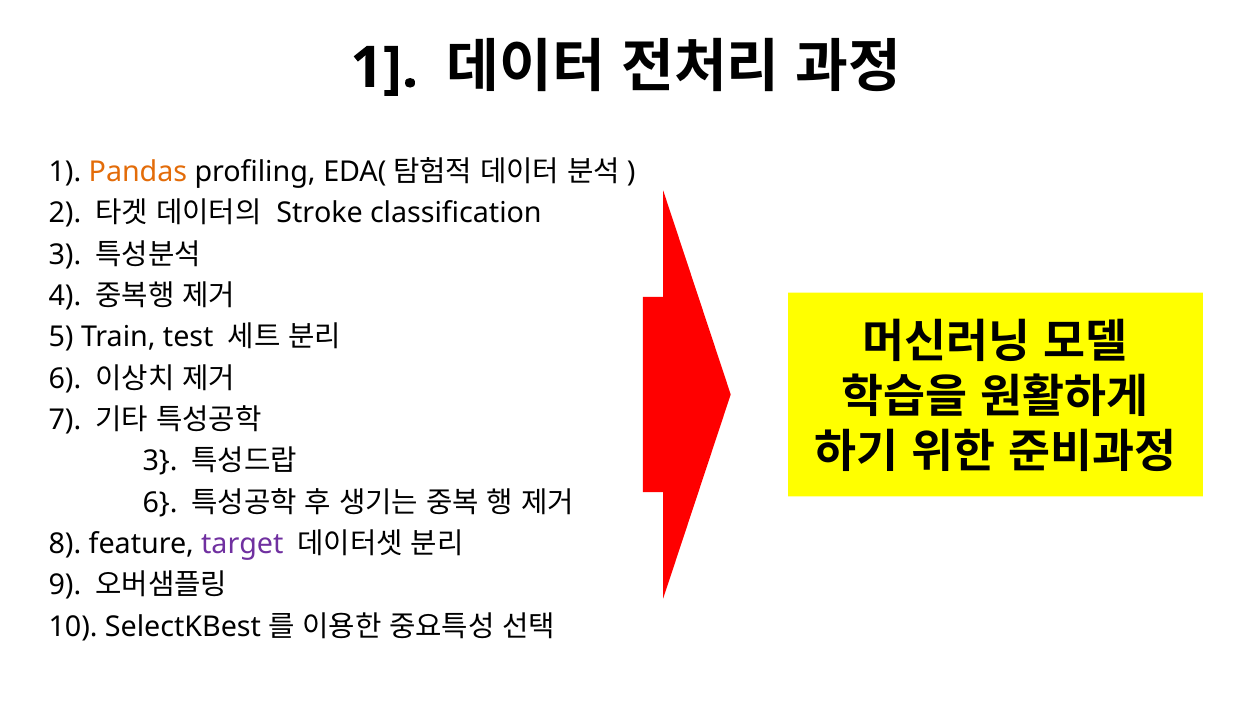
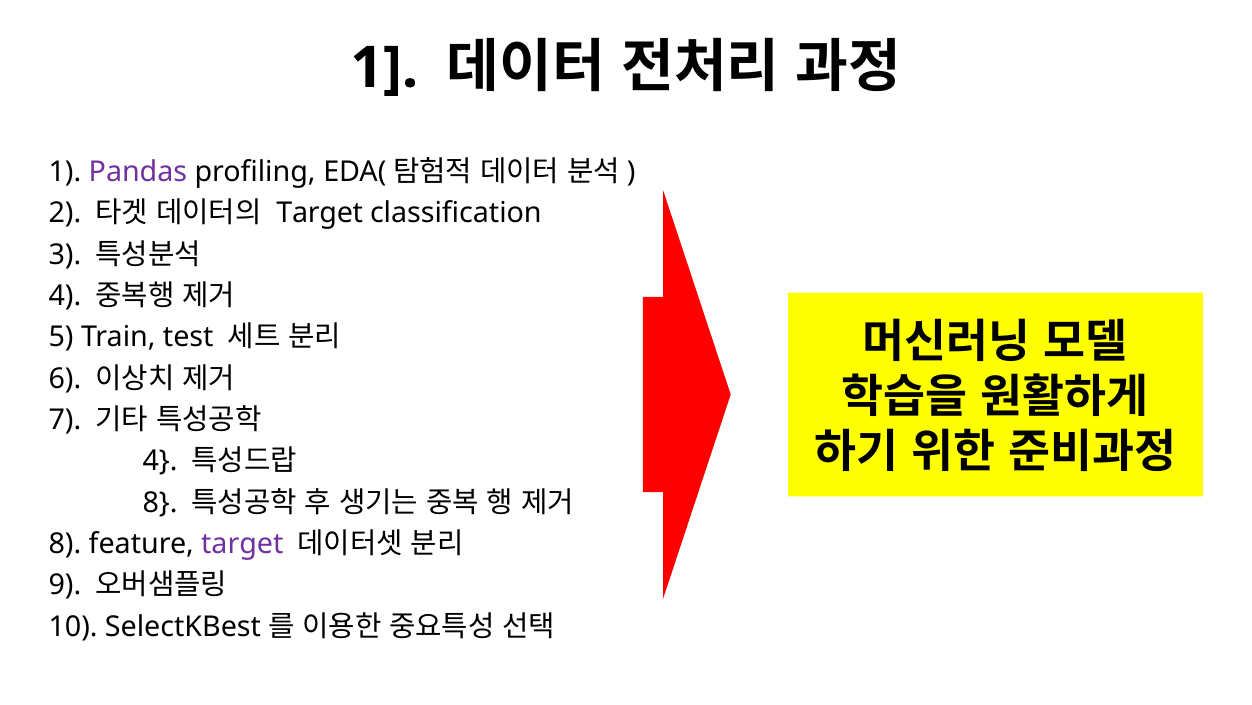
Pandas colour: orange -> purple (138, 172)
Stroke: Stroke -> Target (320, 213)
3: 3 -> 4 (160, 461)
6: 6 -> 8 (160, 502)
